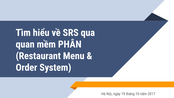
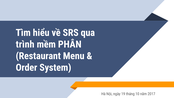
quan: quan -> trình (25, 44)
